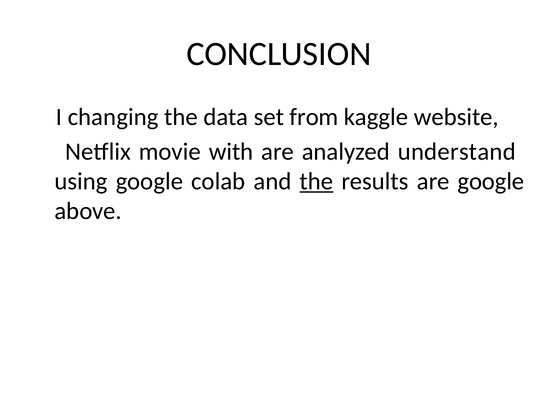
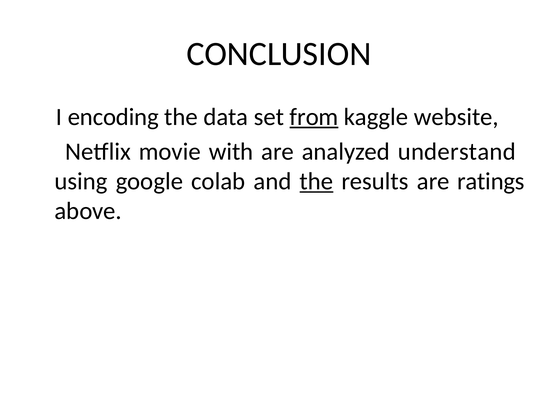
changing: changing -> encoding (113, 117)
from underline: none -> present (314, 117)
are google: google -> ratings (491, 182)
